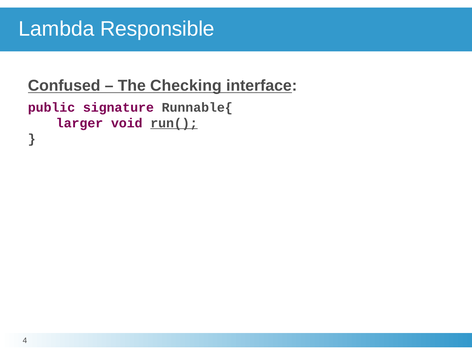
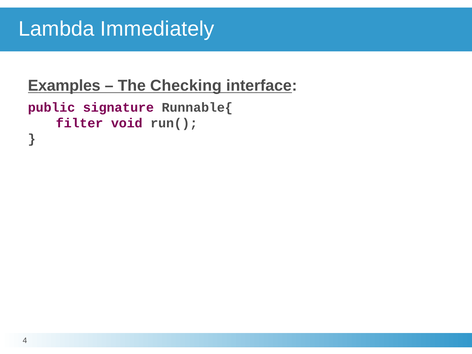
Responsible: Responsible -> Immediately (157, 29)
Confused: Confused -> Examples (64, 86)
larger: larger -> filter (80, 123)
run( underline: present -> none (174, 123)
